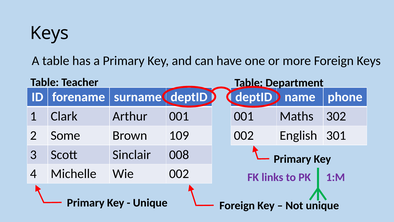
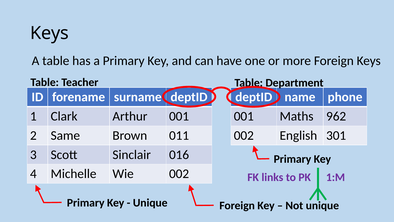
302: 302 -> 962 (336, 116)
Some: Some -> Same (65, 135)
109: 109 -> 011 (179, 135)
008: 008 -> 016 (179, 154)
